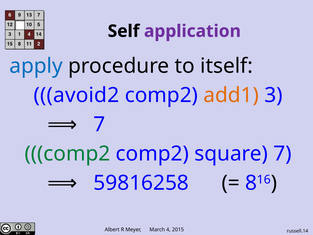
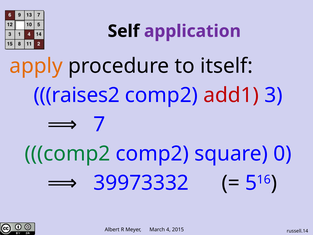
apply colour: blue -> orange (36, 66)
avoid2: avoid2 -> raises2 (77, 95)
add1 colour: orange -> red (231, 95)
square 7: 7 -> 0 (282, 154)
59816258: 59816258 -> 39973332 (141, 183)
8: 8 -> 5 (251, 183)
